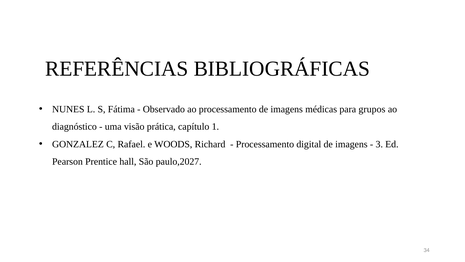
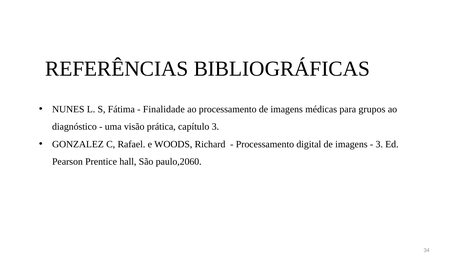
Observado: Observado -> Finalidade (164, 109)
capítulo 1: 1 -> 3 (215, 127)
paulo,2027: paulo,2027 -> paulo,2060 (179, 161)
